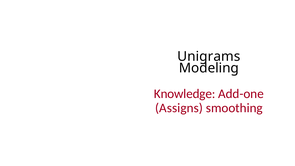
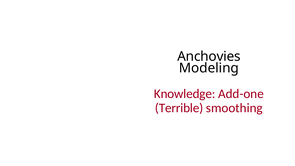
Unigrams: Unigrams -> Anchovies (209, 56)
Assigns: Assigns -> Terrible (179, 108)
